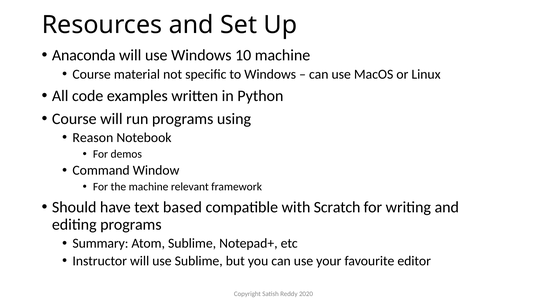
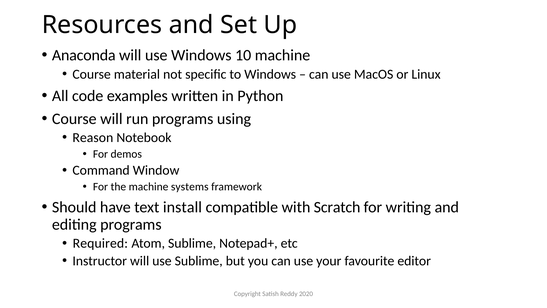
relevant: relevant -> systems (190, 187)
based: based -> install (182, 207)
Summary: Summary -> Required (100, 243)
